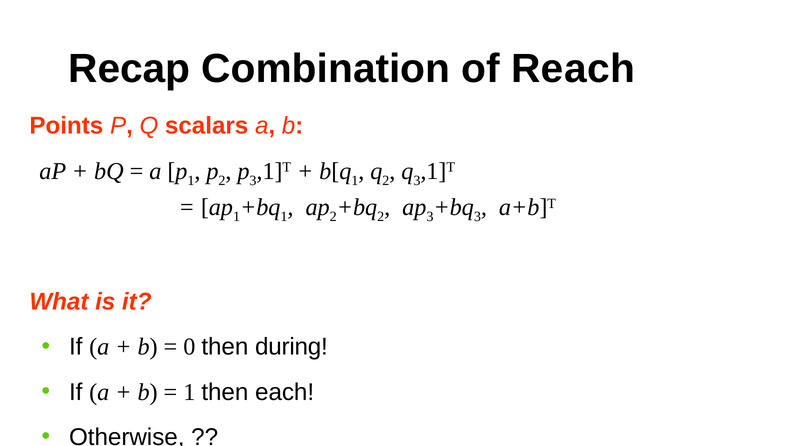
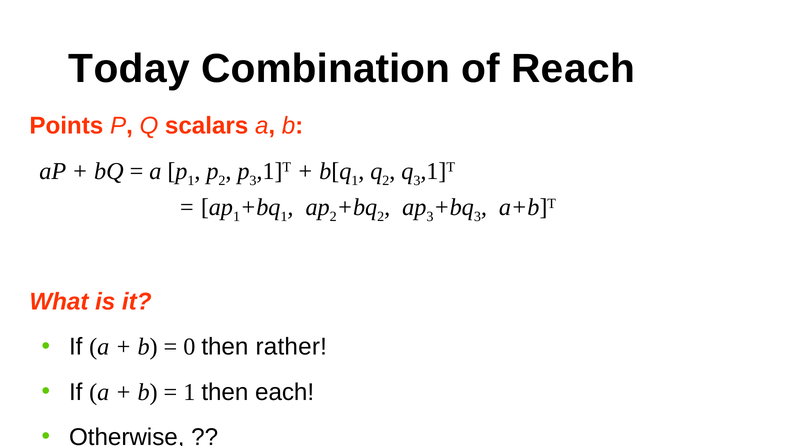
Recap: Recap -> Today (129, 69)
during: during -> rather (291, 347)
